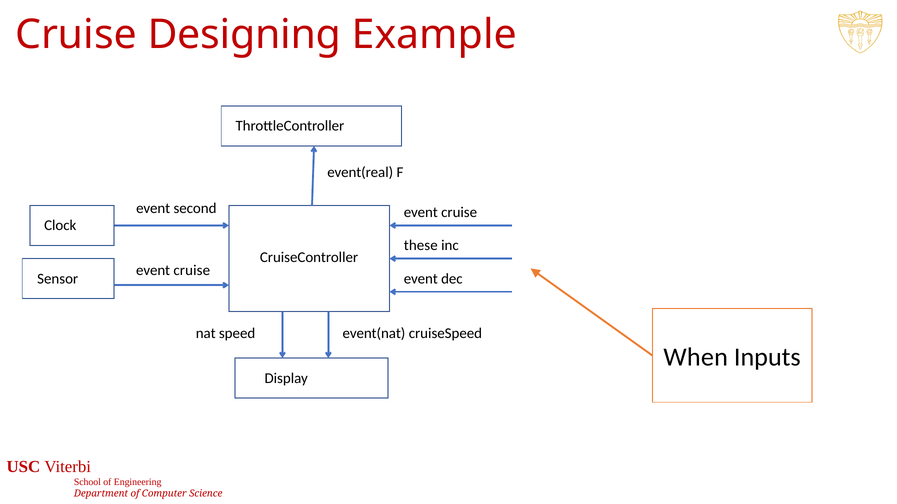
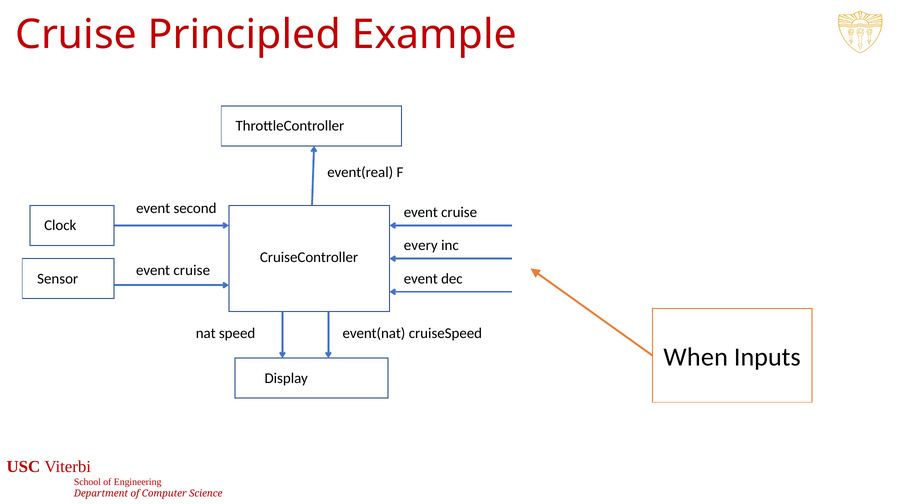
Designing: Designing -> Principled (244, 35)
these: these -> every (421, 246)
